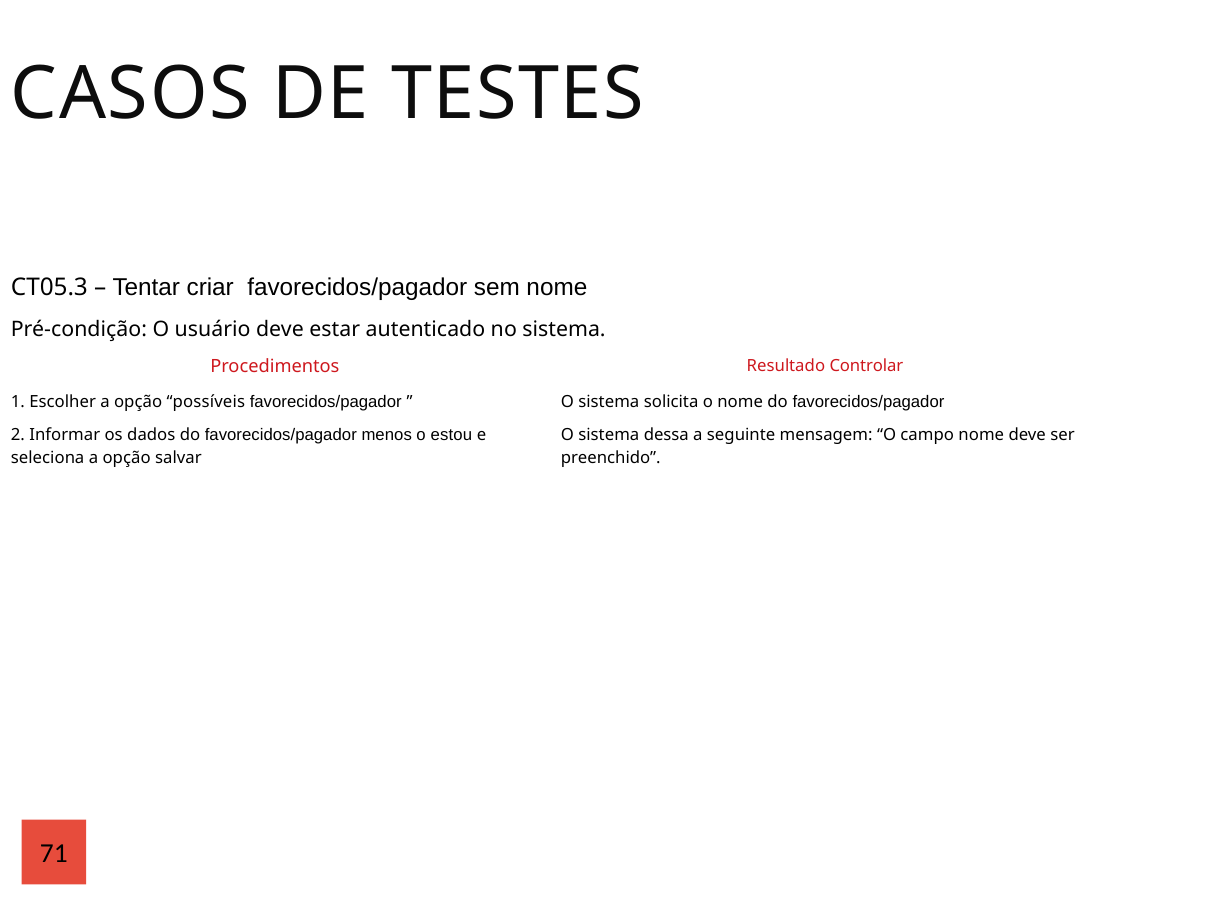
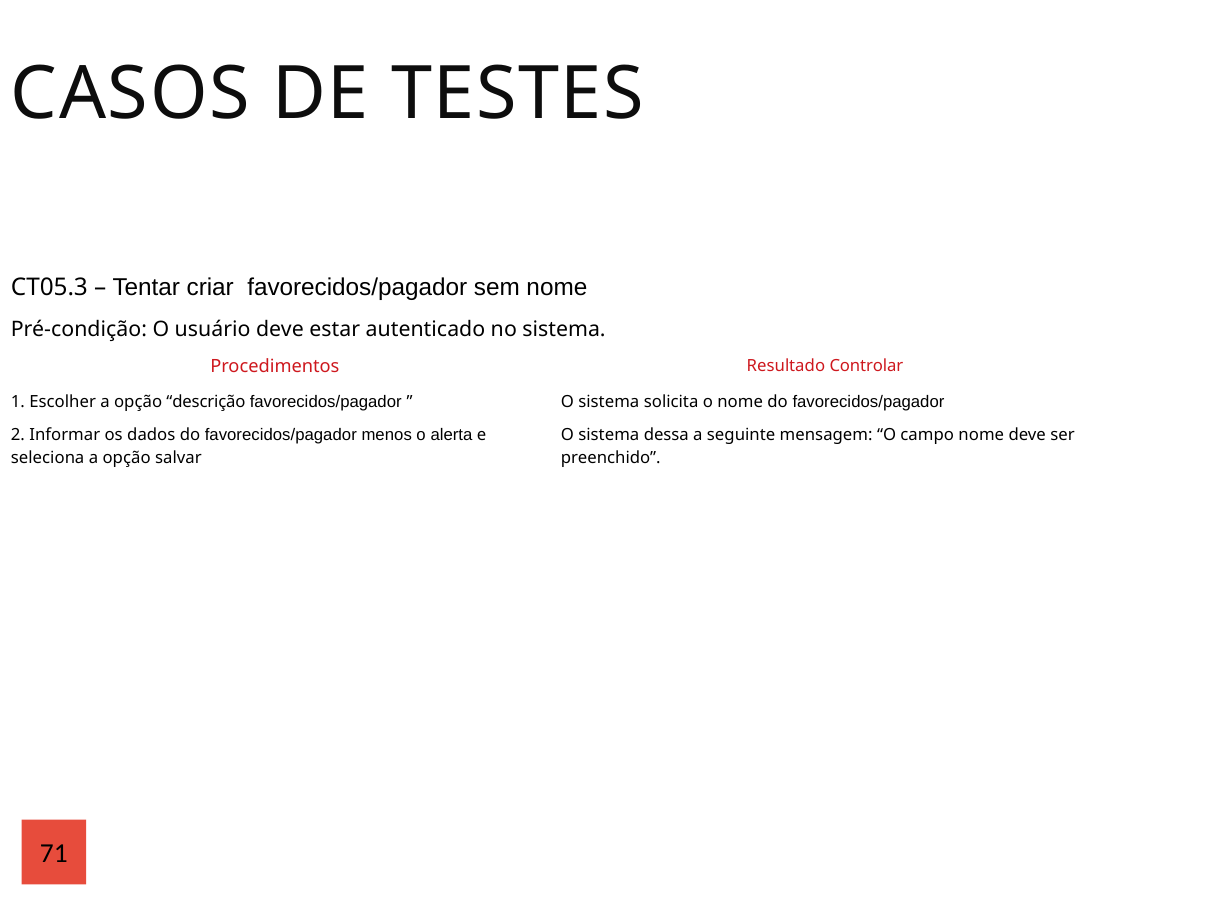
possíveis: possíveis -> descrição (206, 401)
estou: estou -> alerta (451, 435)
